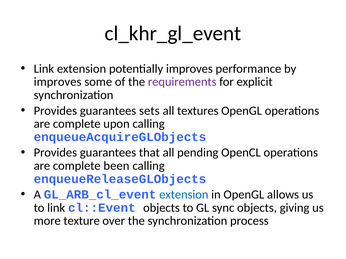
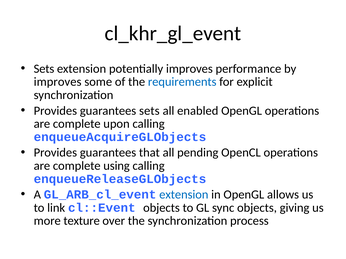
Link: Link -> Sets (44, 69)
requirements colour: purple -> blue (182, 82)
textures: textures -> enabled (198, 111)
been: been -> using (117, 166)
